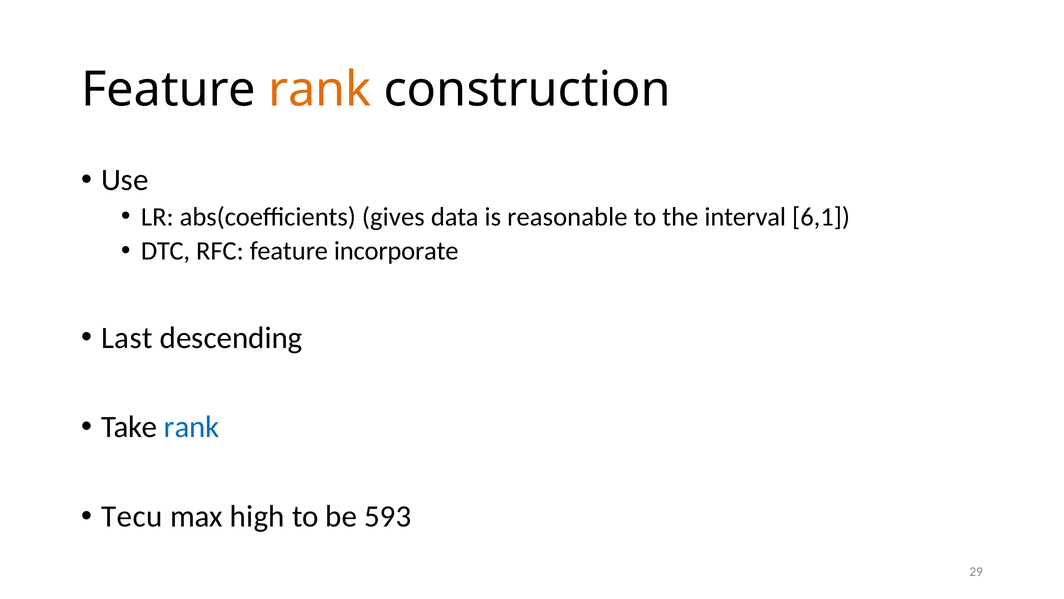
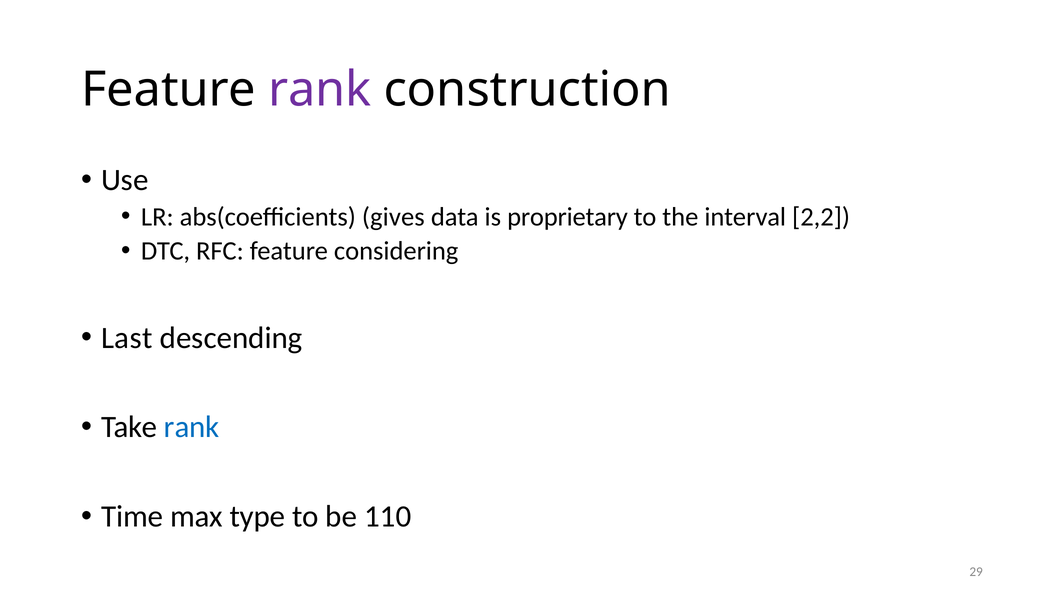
rank colour: orange -> purple (320, 89)
reasonable: reasonable -> proprietary (568, 217)
6,1: 6,1 -> 2,2 (821, 217)
incorporate: incorporate -> considering (396, 251)
Tecu: Tecu -> Time (132, 516)
high: high -> type (258, 516)
593: 593 -> 110 (388, 516)
